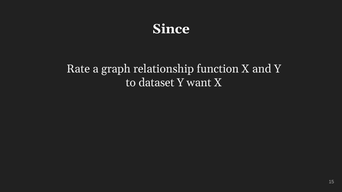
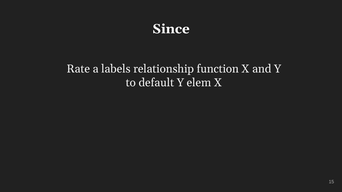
graph: graph -> labels (116, 69)
dataset: dataset -> default (156, 83)
want: want -> elem (199, 83)
